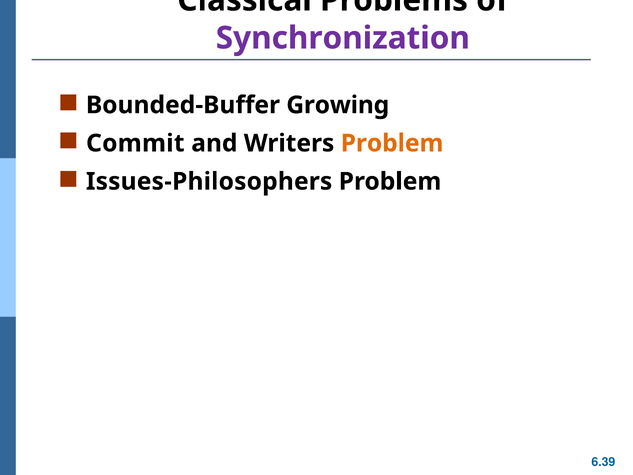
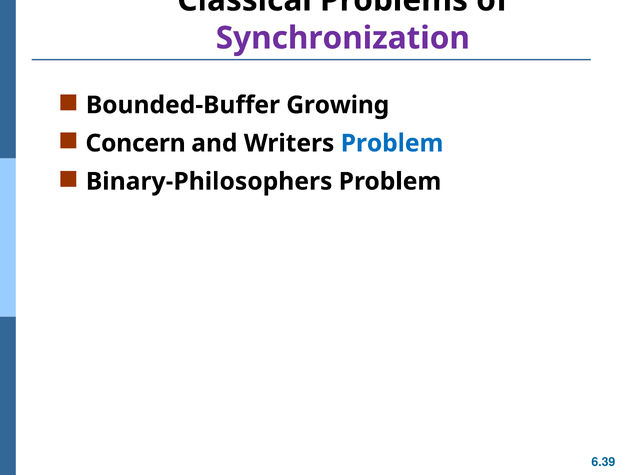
Commit: Commit -> Concern (136, 143)
Problem colour: orange -> blue (392, 143)
Issues-Philosophers: Issues-Philosophers -> Binary-Philosophers (209, 181)
